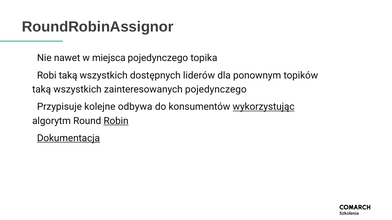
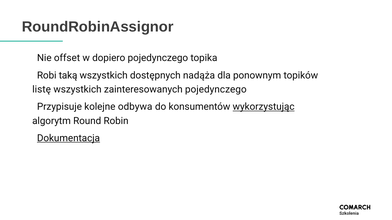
nawet: nawet -> offset (67, 58)
miejsca: miejsca -> dopiero (109, 58)
liderów: liderów -> nadąża (199, 75)
taką: taką -> listę (42, 90)
Robin underline: present -> none (116, 121)
